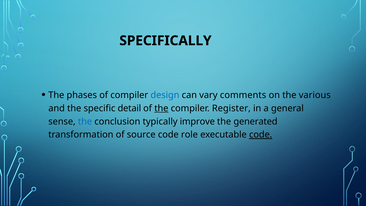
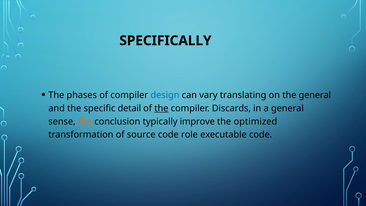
comments: comments -> translating (243, 95)
the various: various -> general (315, 95)
Register: Register -> Discards (231, 108)
the colour: blue -> orange (85, 121)
generated: generated -> optimized (255, 121)
code underline: present -> none (261, 135)
